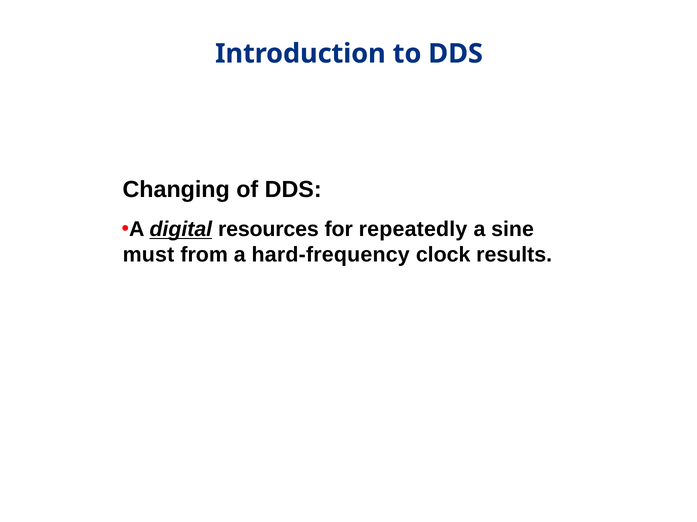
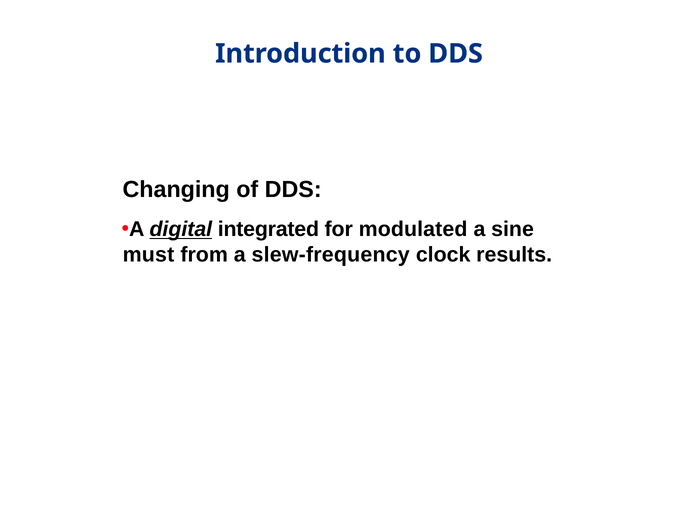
resources: resources -> integrated (268, 229)
repeatedly: repeatedly -> modulated (413, 229)
hard-frequency: hard-frequency -> slew-frequency (331, 255)
